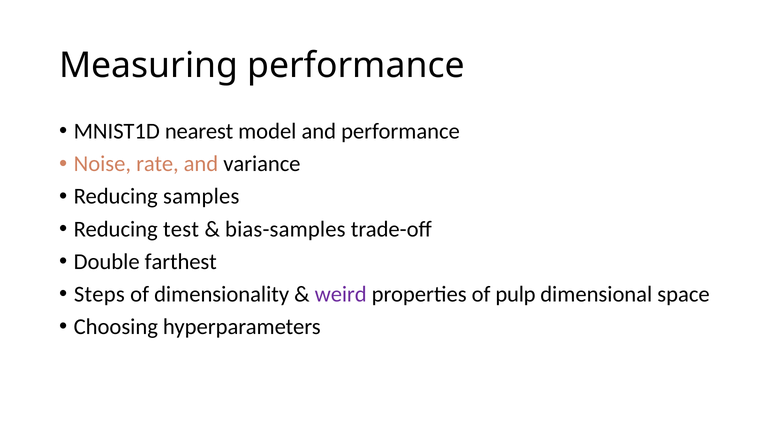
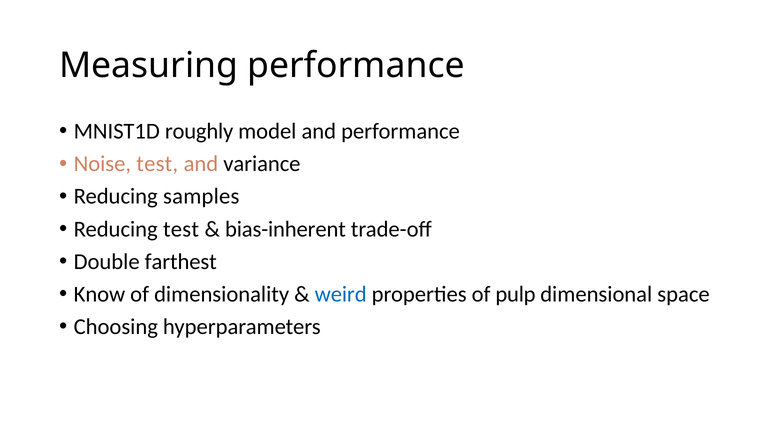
nearest: nearest -> roughly (199, 131)
Noise rate: rate -> test (157, 164)
bias-samples: bias-samples -> bias-inherent (285, 229)
Steps: Steps -> Know (99, 294)
weird colour: purple -> blue (341, 294)
